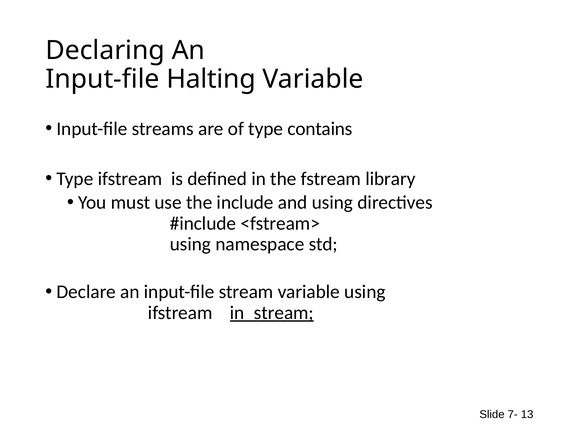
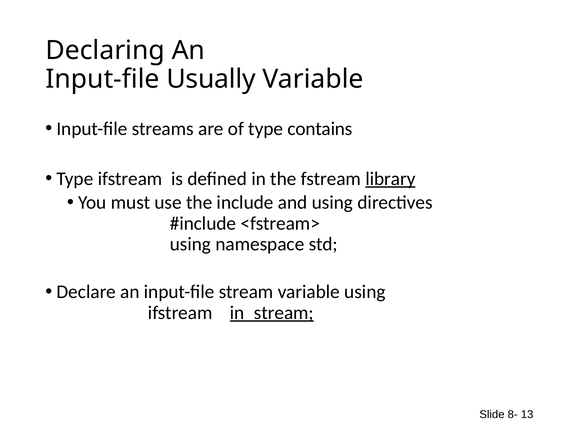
Halting: Halting -> Usually (211, 79)
library underline: none -> present (390, 179)
7-: 7- -> 8- (513, 415)
